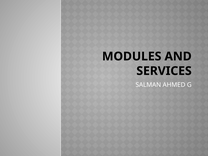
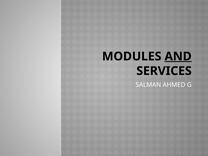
AND underline: none -> present (178, 56)
